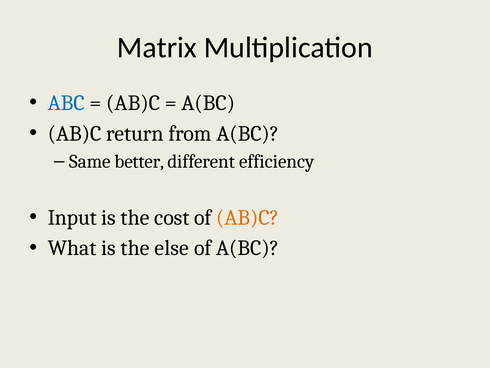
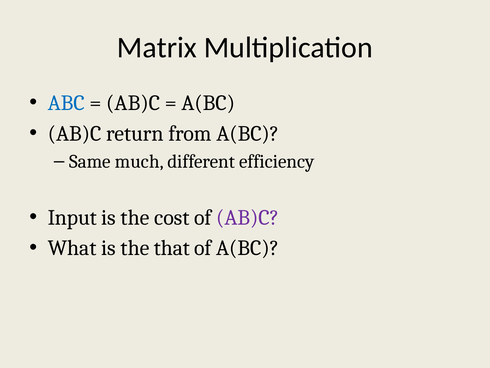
better: better -> much (139, 161)
AB)C colour: orange -> purple (248, 217)
else: else -> that (172, 248)
